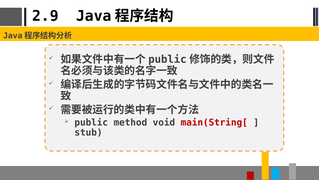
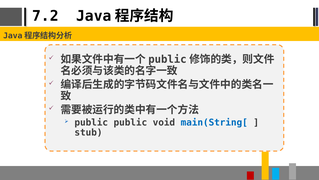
2.9: 2.9 -> 7.2 (45, 16)
public method: method -> public (130, 122)
main(String[ colour: red -> blue (214, 122)
